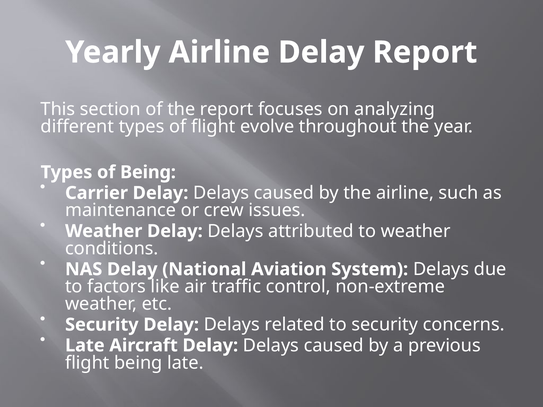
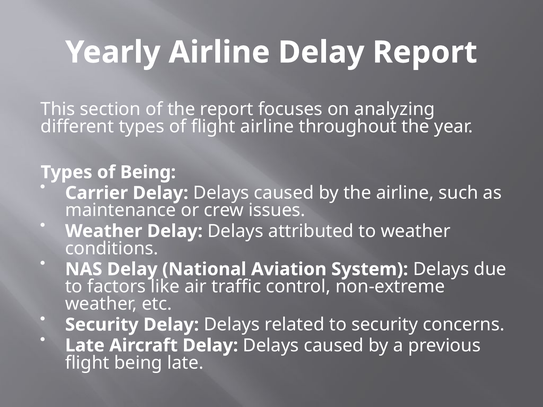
flight evolve: evolve -> airline (267, 126)
